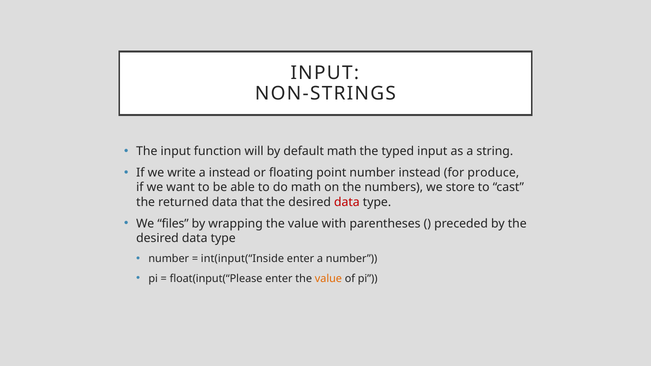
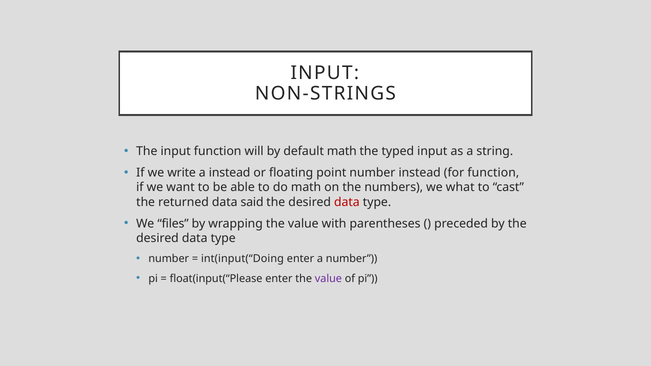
for produce: produce -> function (493, 173)
store: store -> what (460, 188)
that: that -> said (252, 202)
int(input(“Inside: int(input(“Inside -> int(input(“Doing (242, 259)
value colour: orange -> purple (328, 279)
